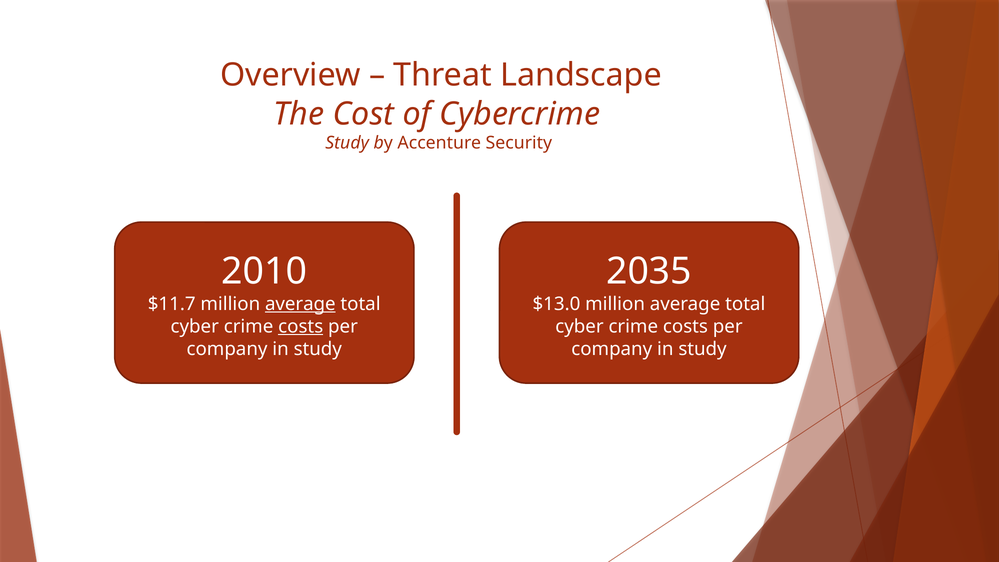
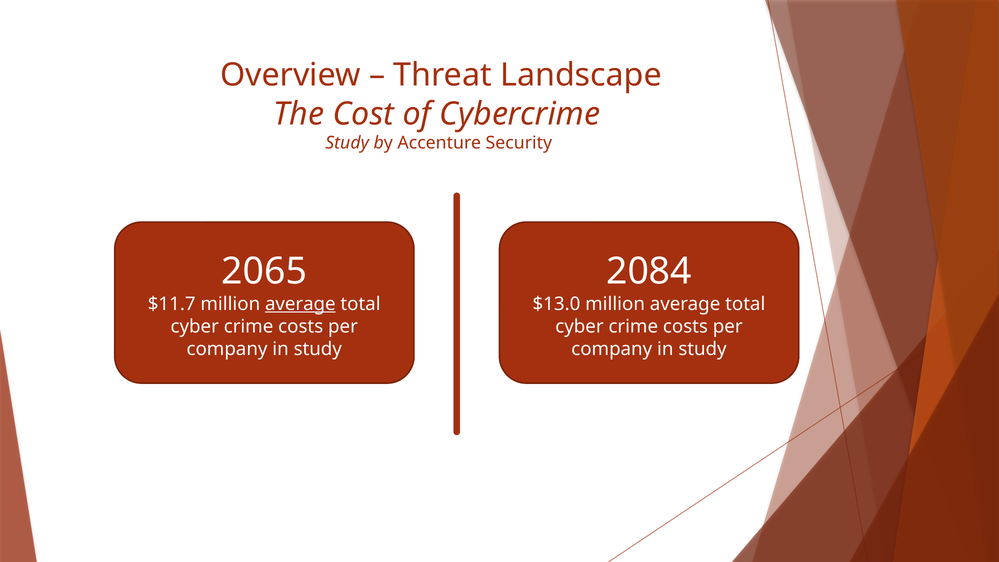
2010: 2010 -> 2065 (264, 271)
2035: 2035 -> 2084 (649, 271)
costs underline: present -> none (301, 326)
